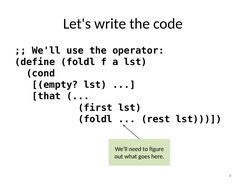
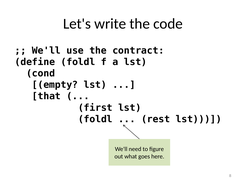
operator: operator -> contract (138, 51)
